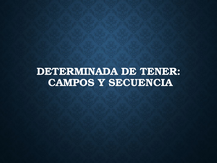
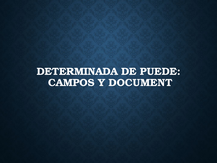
TENER: TENER -> PUEDE (160, 72)
SECUENCIA: SECUENCIA -> DOCUMENT (141, 83)
